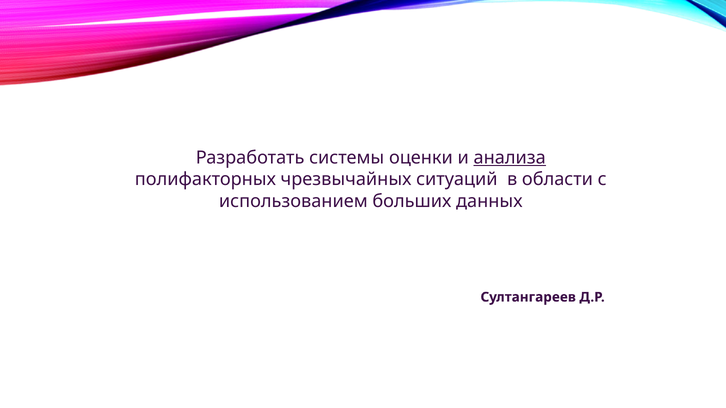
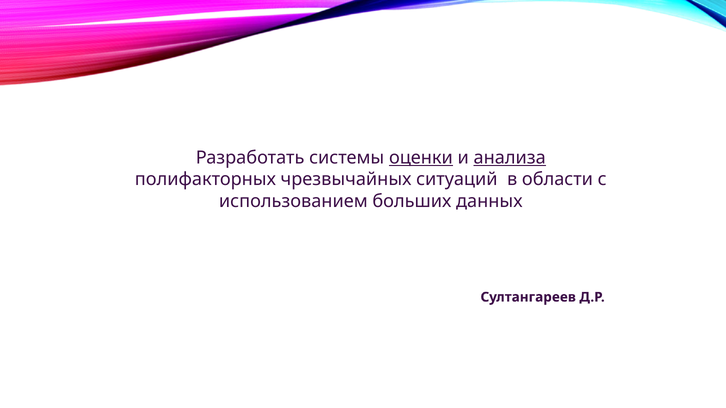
оценки underline: none -> present (421, 158)
